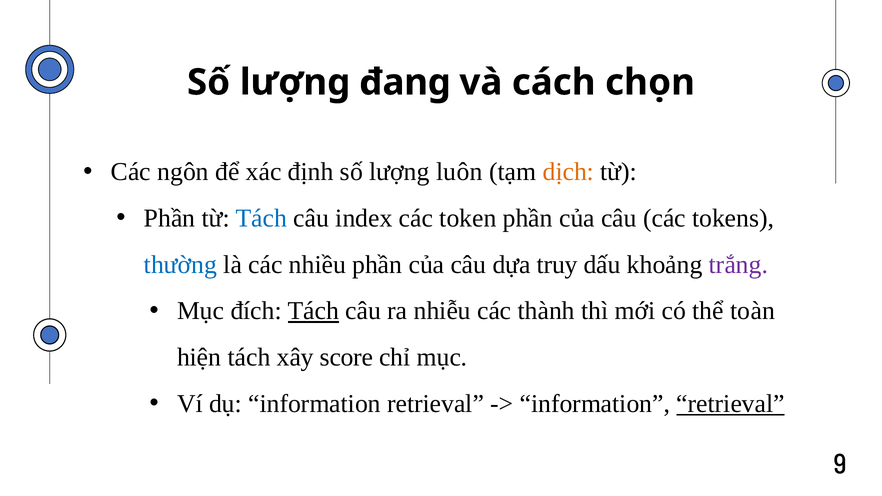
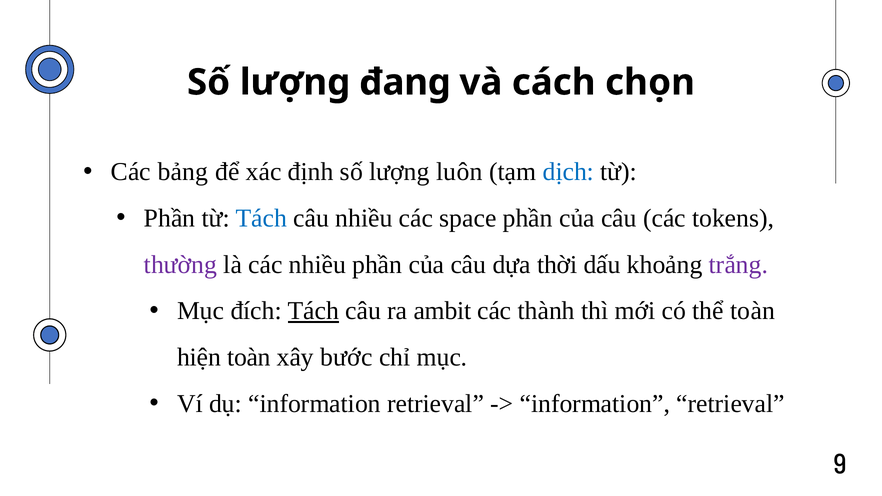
ngôn: ngôn -> bảng (183, 172)
dịch colour: orange -> blue (568, 172)
câu index: index -> nhiều (364, 218)
token: token -> space (468, 218)
thường colour: blue -> purple (181, 265)
truy: truy -> thời (557, 265)
nhiễu: nhiễu -> ambit (442, 311)
hiện tách: tách -> toàn (249, 357)
score: score -> bước (346, 357)
retrieval underline: present -> none (731, 404)
